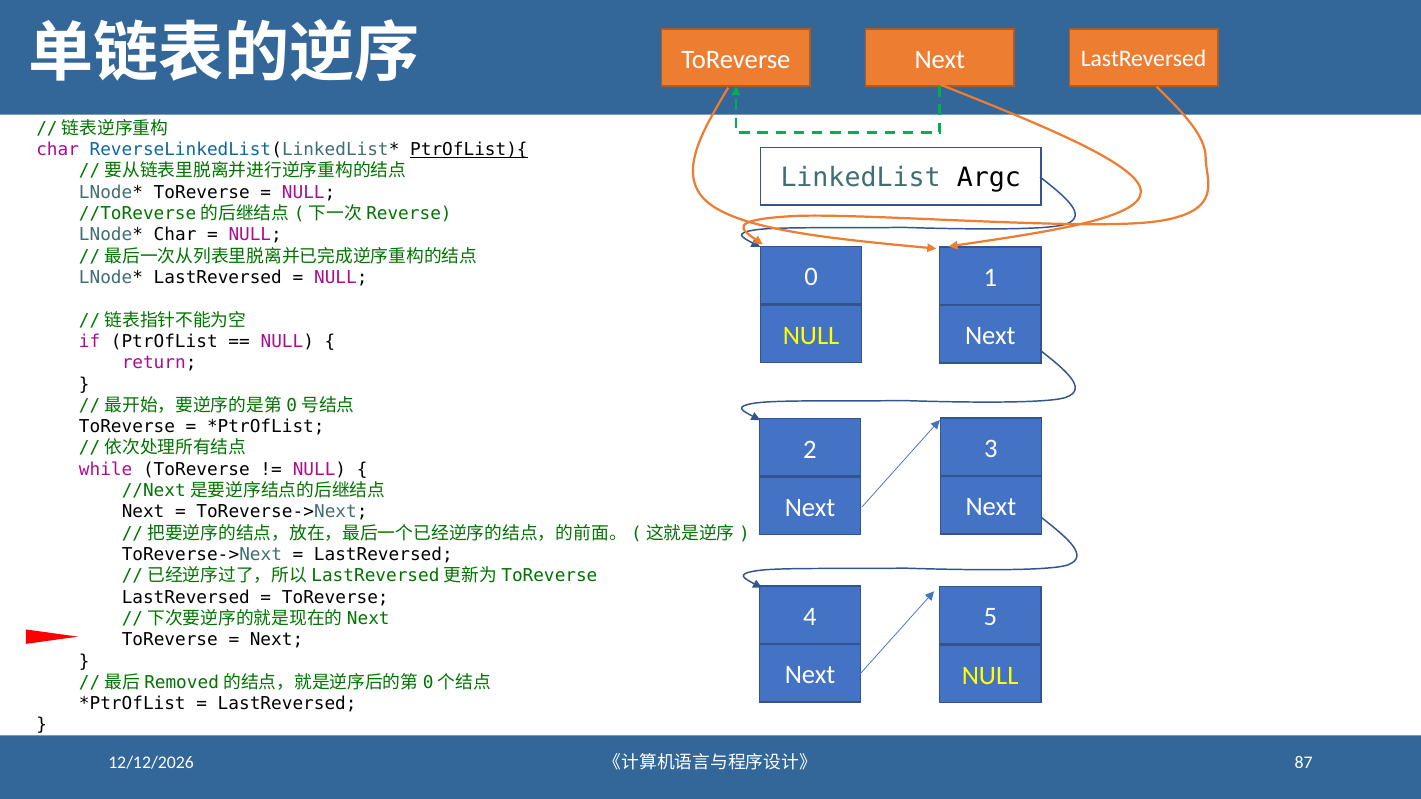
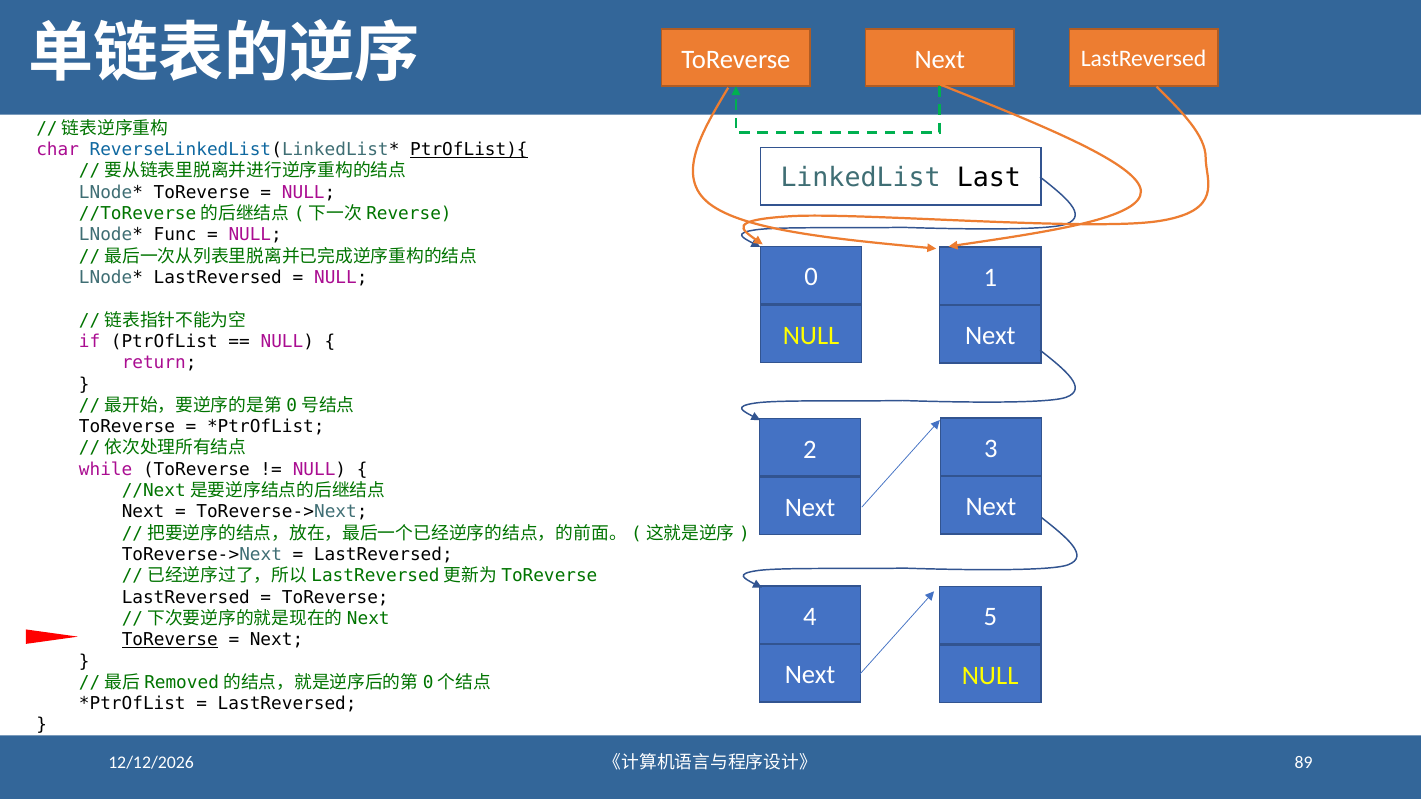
Argc: Argc -> Last (989, 178)
Char: Char -> Func (175, 235)
ToReverse underline: none -> present (170, 640)
87: 87 -> 89 (1304, 763)
